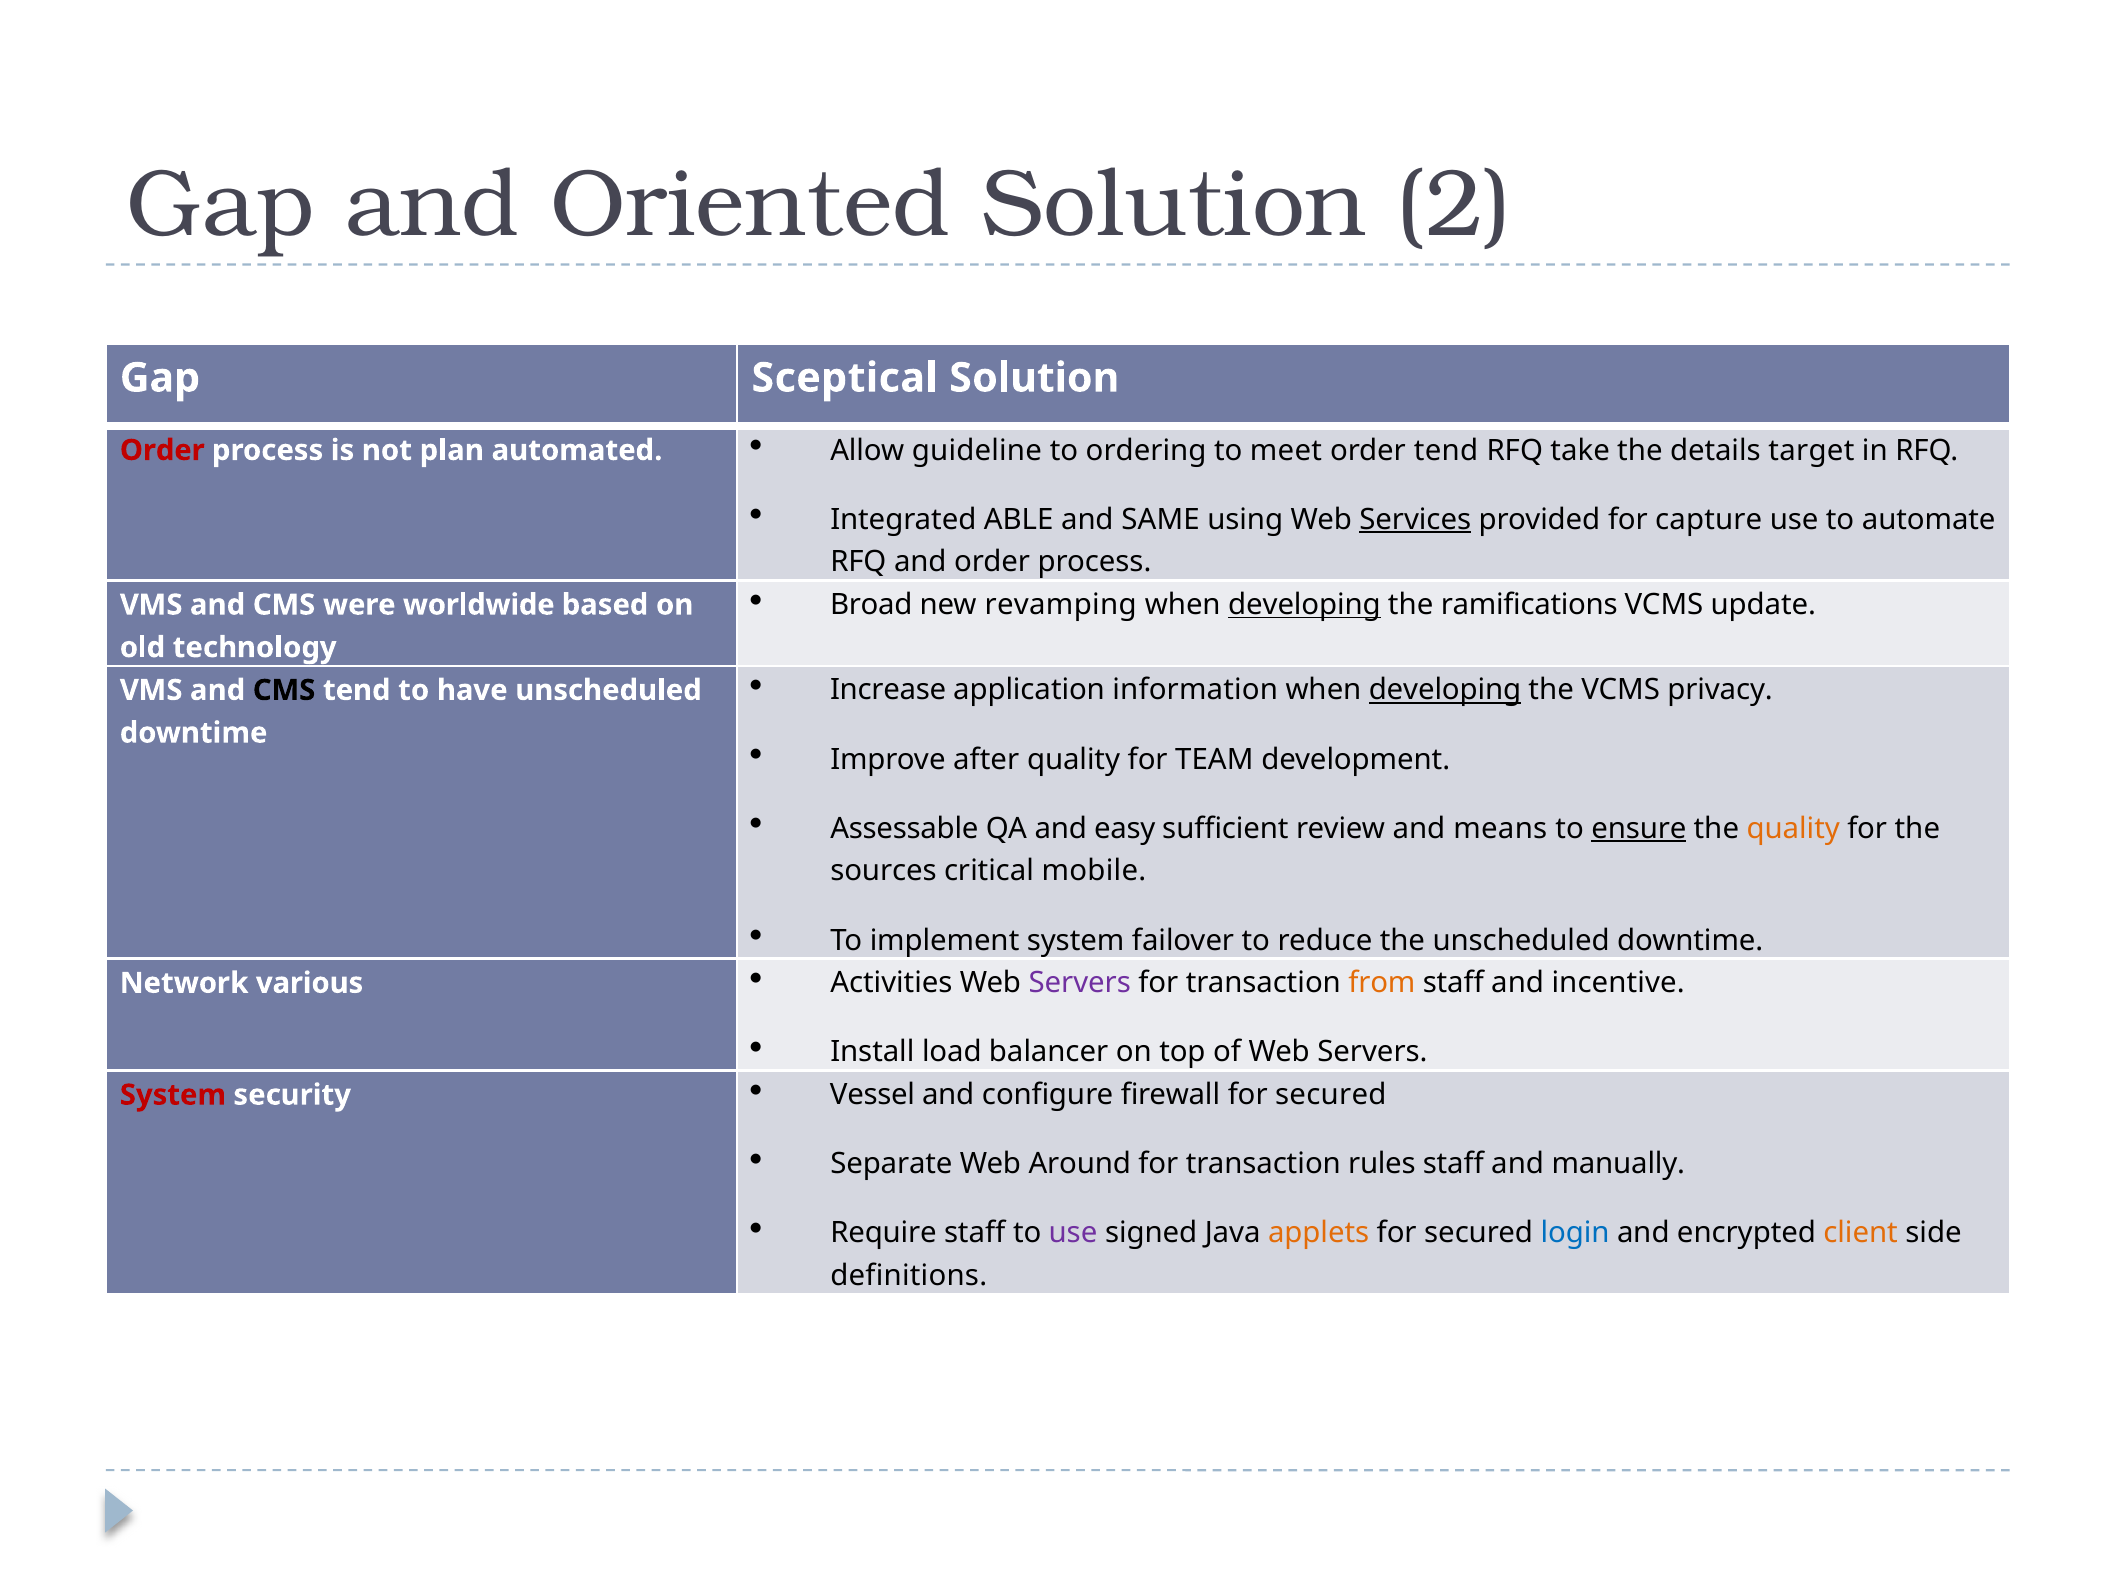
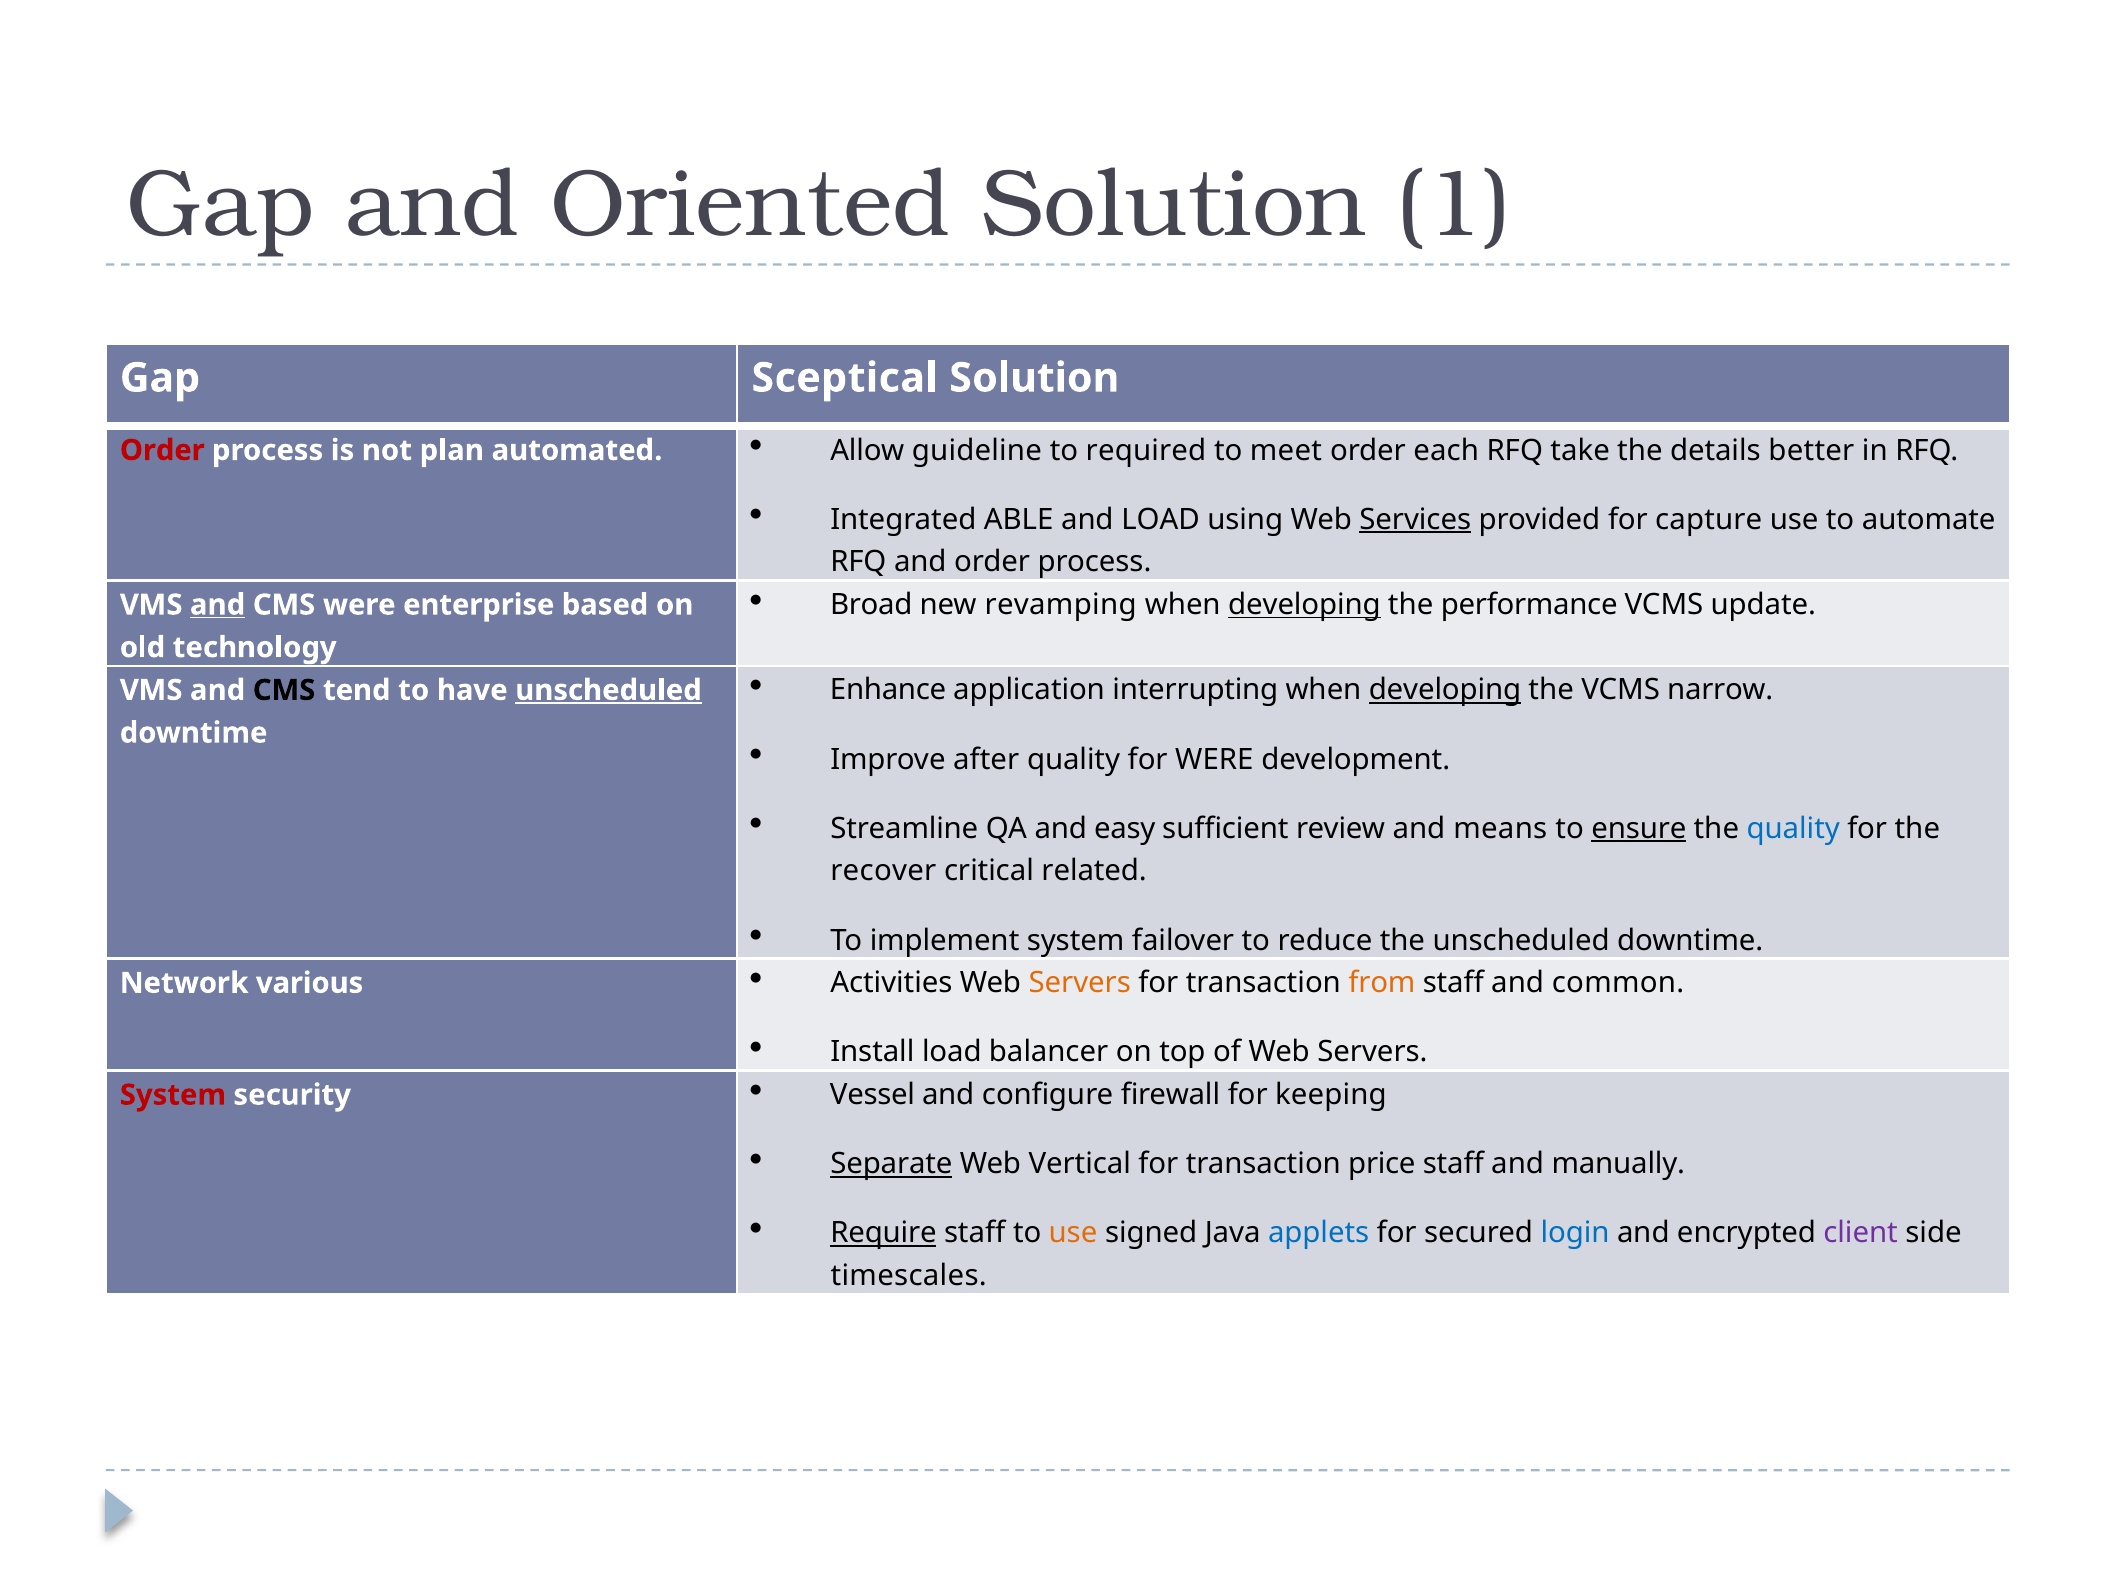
2: 2 -> 1 (1454, 204)
ordering: ordering -> required (1146, 450)
order tend: tend -> each (1446, 450)
target: target -> better (1811, 450)
and SAME: SAME -> LOAD (1161, 519)
ramifications: ramifications -> performance (1529, 605)
and underline: none -> present (218, 605)
worldwide: worldwide -> enterprise (479, 605)
Increase: Increase -> Enhance (888, 690)
information: information -> interrupting (1195, 690)
privacy: privacy -> narrow (1720, 690)
unscheduled underline: none -> present (609, 690)
for TEAM: TEAM -> WERE (1214, 759)
Assessable: Assessable -> Streamline (904, 829)
quality colour: orange -> blue (1793, 829)
sources: sources -> recover (883, 871)
mobile: mobile -> related (1094, 871)
Servers colour: purple -> orange (1080, 983)
incentive: incentive -> common (1618, 983)
firewall for secured: secured -> keeping (1331, 1095)
Separate underline: none -> present (891, 1164)
Around: Around -> Vertical (1080, 1164)
rules: rules -> price (1382, 1164)
Require underline: none -> present (883, 1233)
use colour: purple -> orange (1073, 1233)
applets colour: orange -> blue (1319, 1233)
client colour: orange -> purple (1861, 1233)
definitions: definitions -> timescales (909, 1276)
